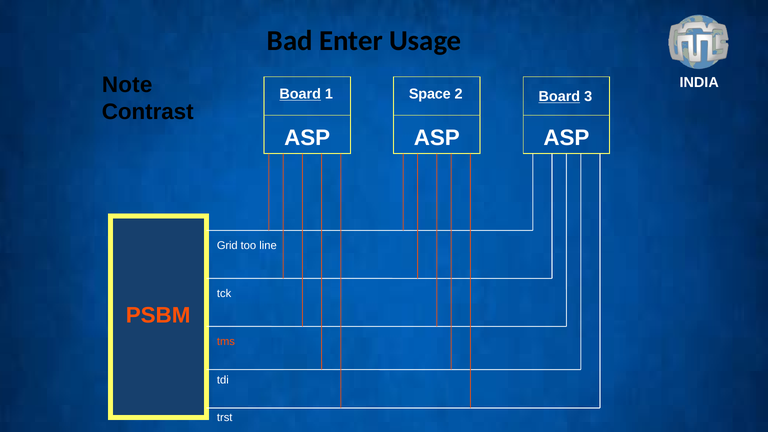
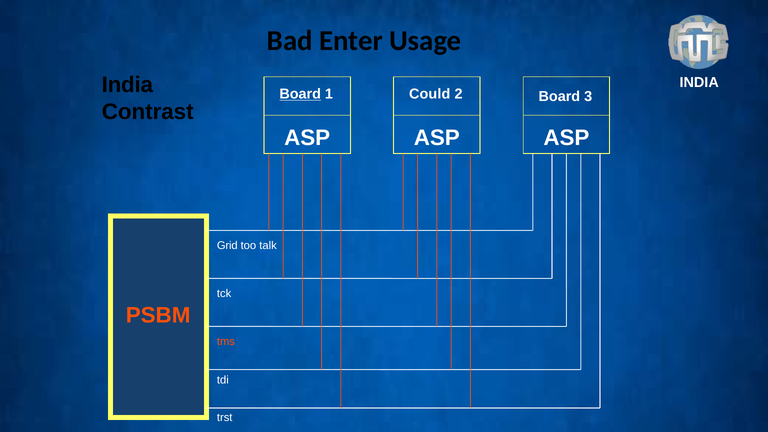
Note: Note -> India (127, 85)
Space: Space -> Could (430, 94)
Board underline: present -> none (559, 97)
line: line -> talk (268, 246)
